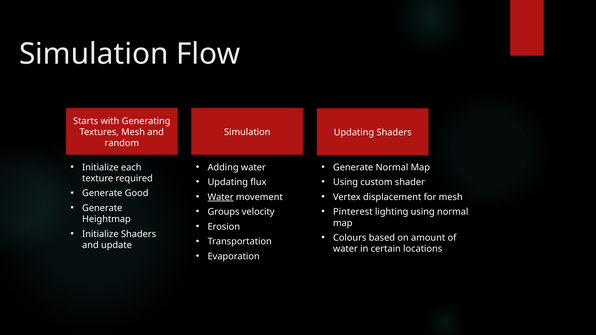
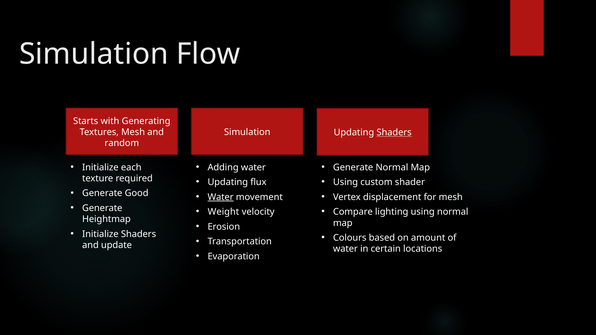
Shaders underline: none -> present (394, 133)
Groups: Groups -> Weight (223, 212)
Pinterest: Pinterest -> Compare (353, 212)
